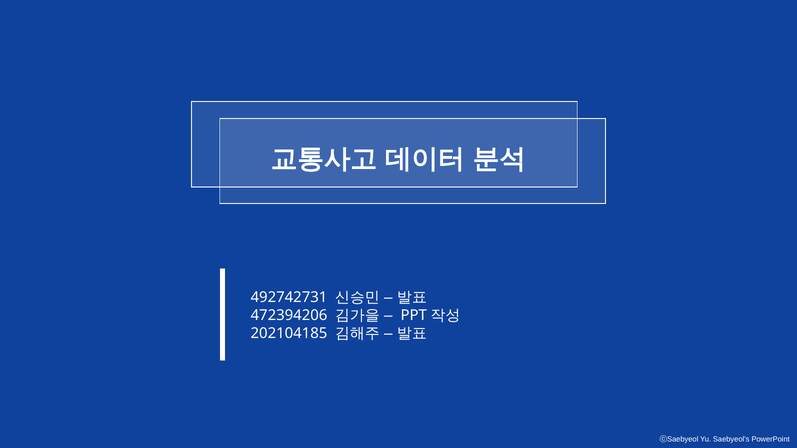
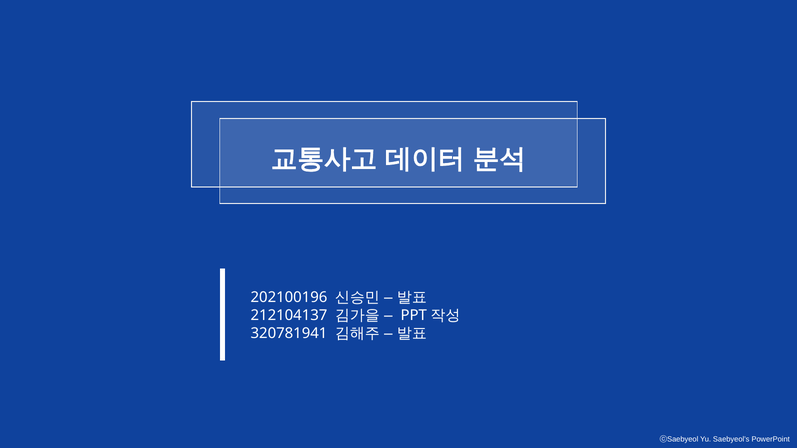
492742731: 492742731 -> 202100196 (289, 297)
472394206: 472394206 -> 212104137 (289, 315)
202104185: 202104185 -> 320781941 (289, 333)
